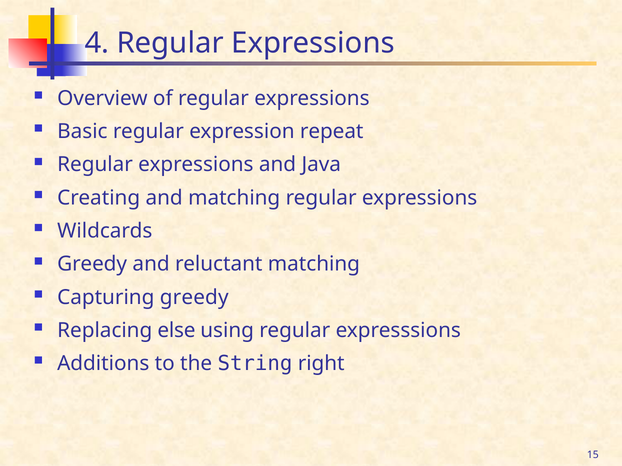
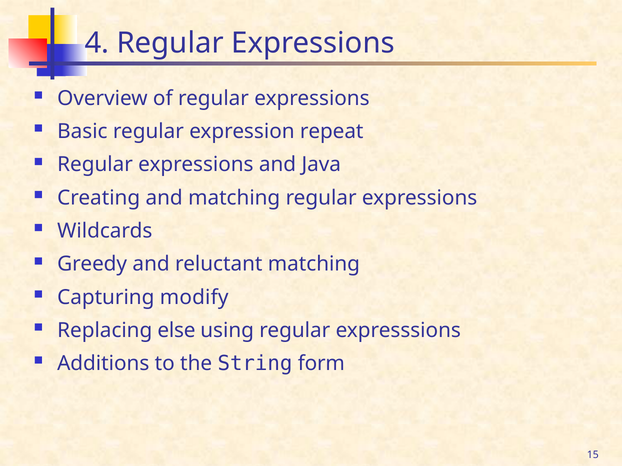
Capturing greedy: greedy -> modify (194, 298)
right: right -> form (321, 364)
